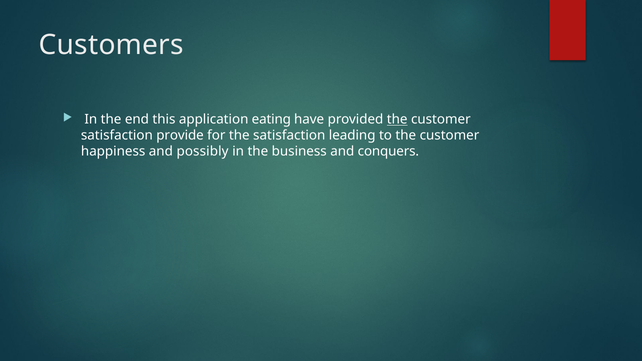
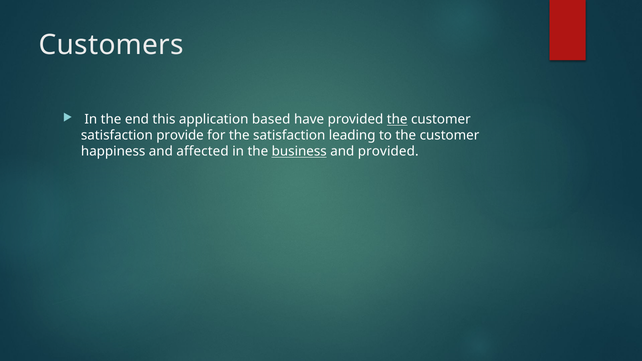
eating: eating -> based (271, 119)
possibly: possibly -> affected (203, 152)
business underline: none -> present (299, 152)
and conquers: conquers -> provided (388, 152)
